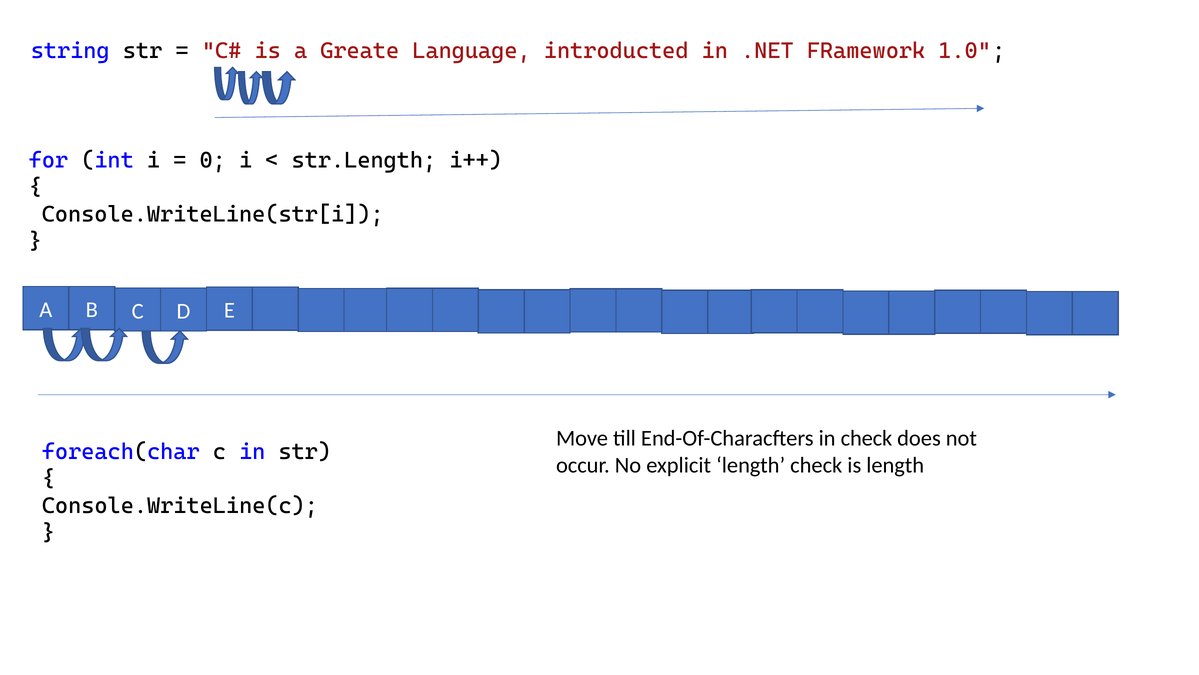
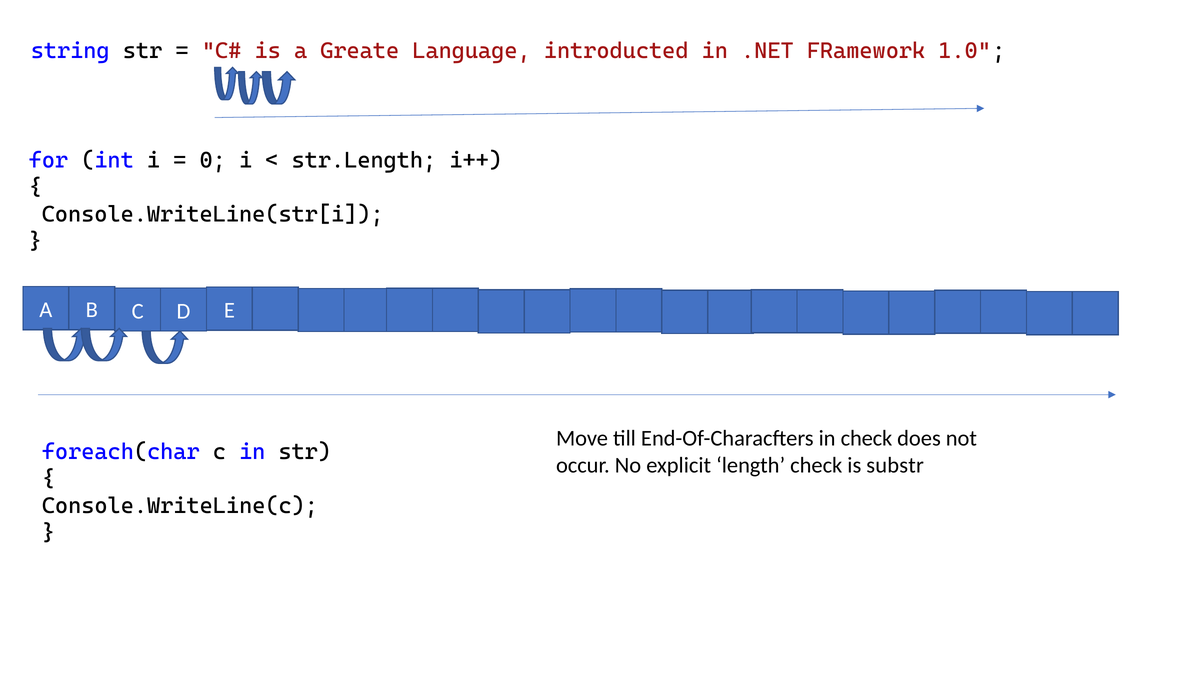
is length: length -> substr (895, 465)
